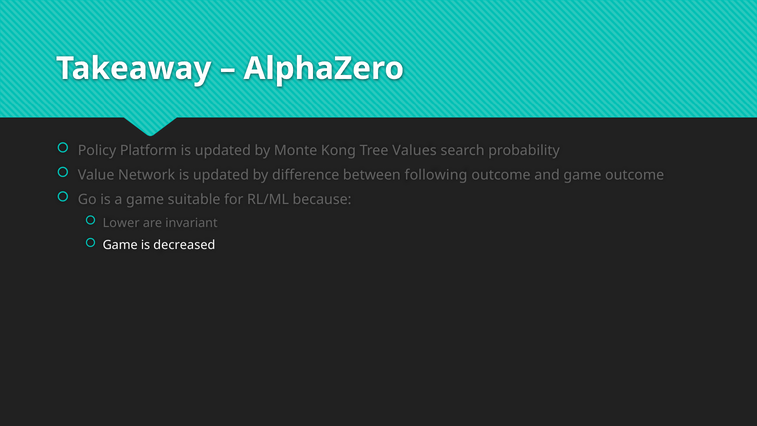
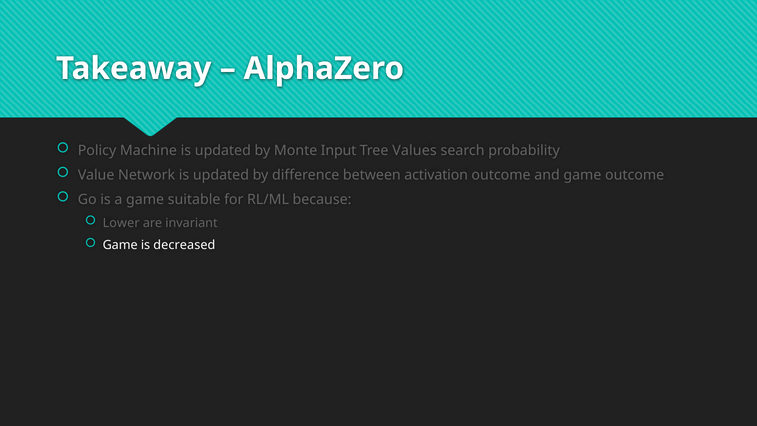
Platform: Platform -> Machine (148, 150)
Kong: Kong -> Input (339, 150)
following: following -> activation (436, 175)
